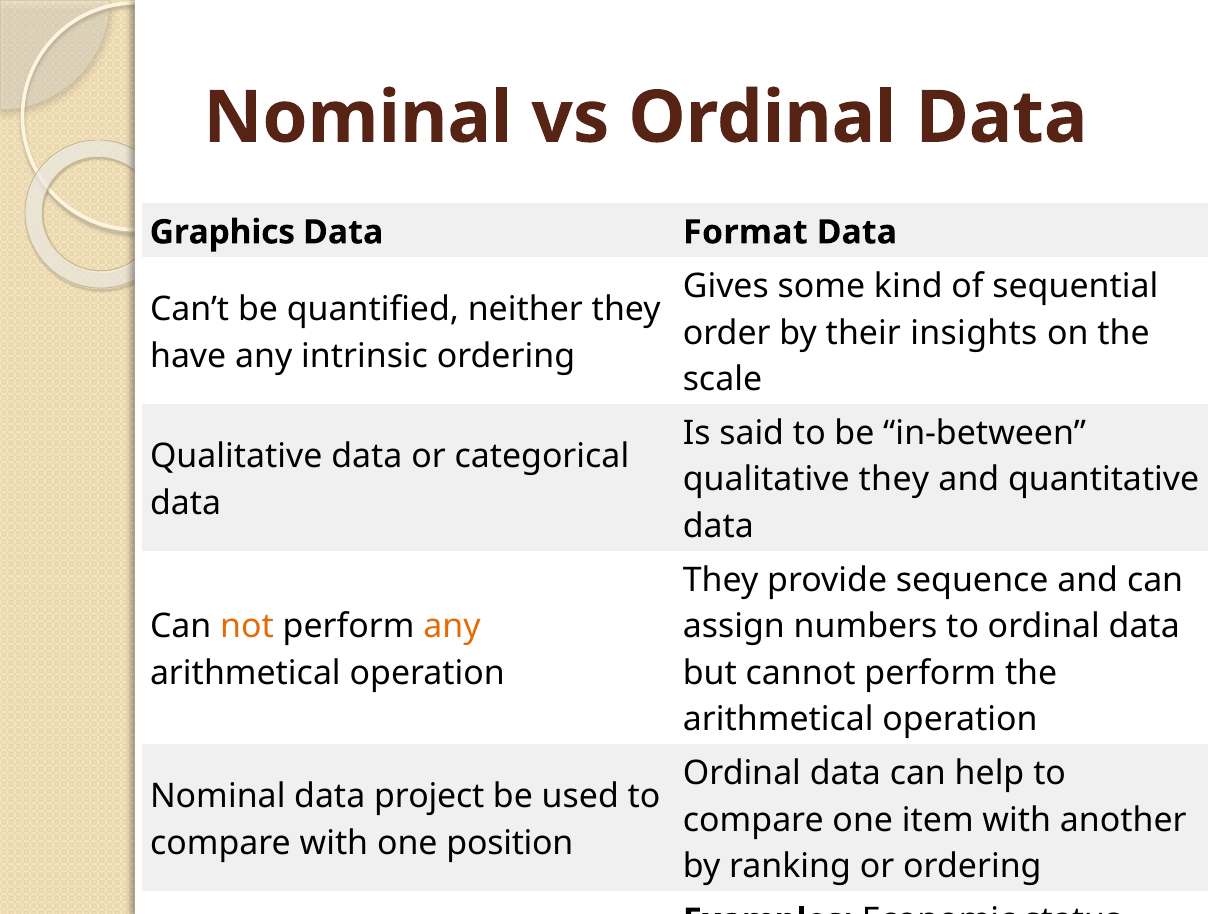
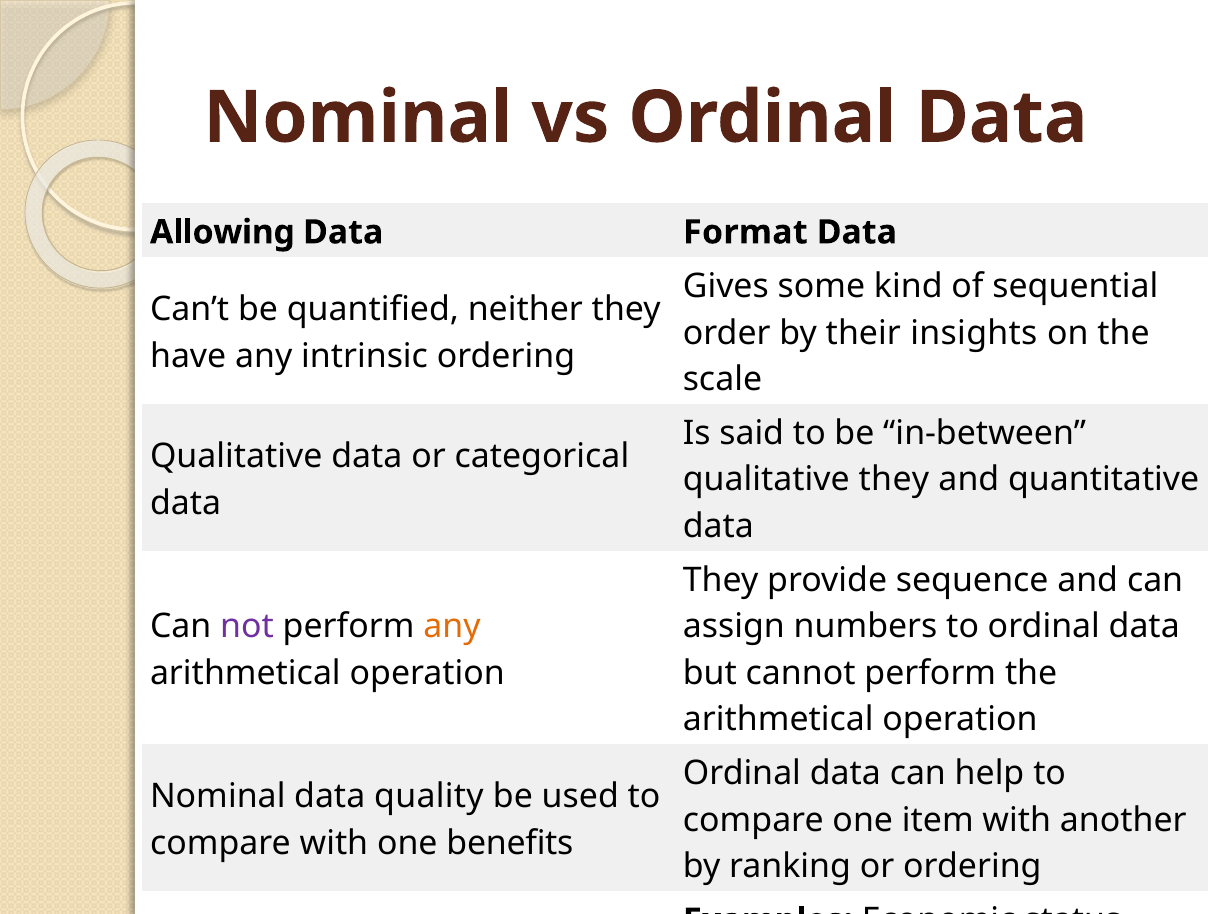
Graphics: Graphics -> Allowing (222, 232)
not colour: orange -> purple (247, 626)
project: project -> quality (429, 796)
position: position -> benefits (510, 843)
